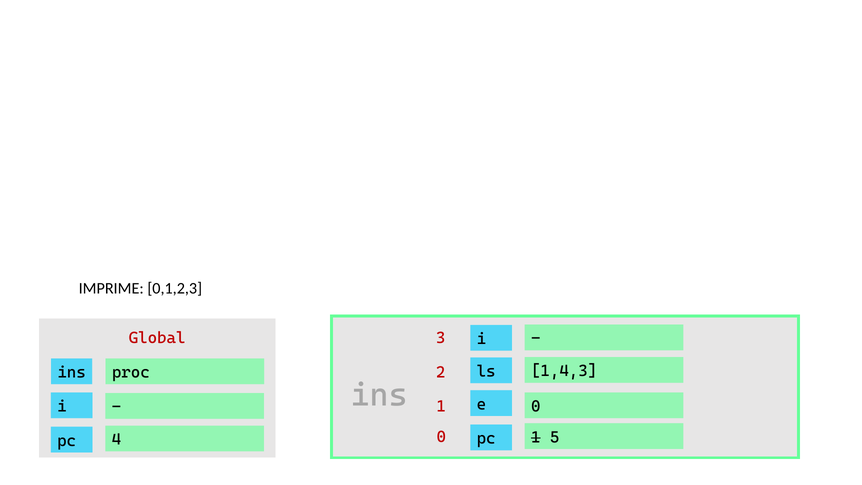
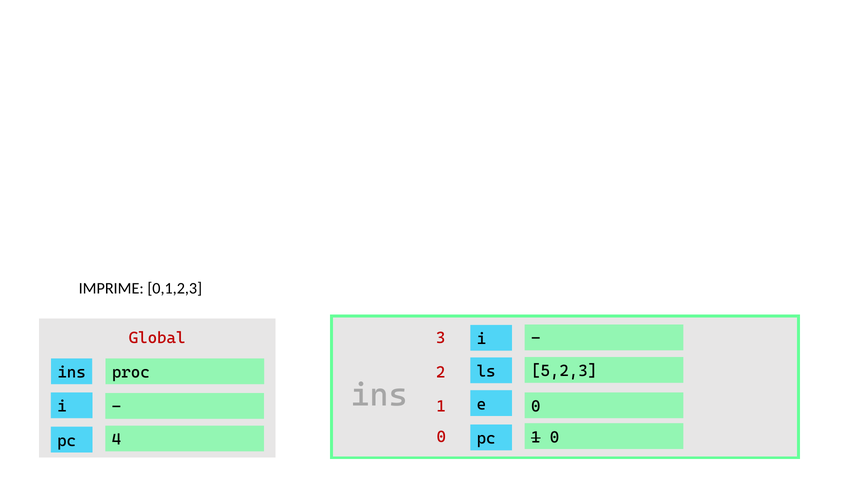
1,4,3: 1,4,3 -> 5,2,3 (564, 371)
1 5: 5 -> 0 (555, 437)
